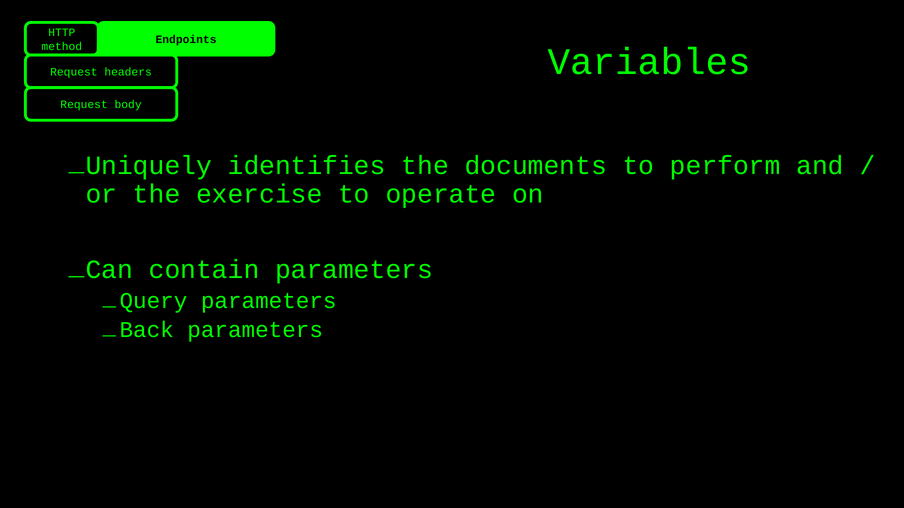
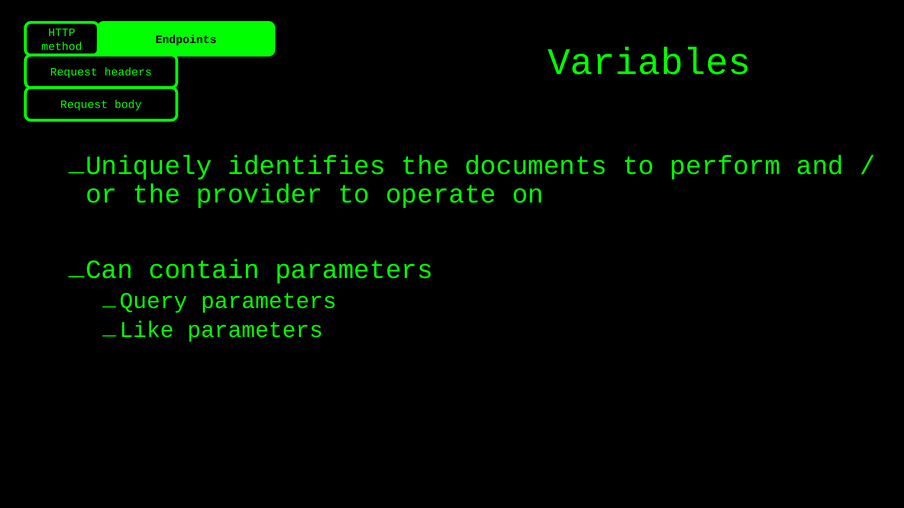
exercise: exercise -> provider (259, 194)
Back: Back -> Like (147, 330)
